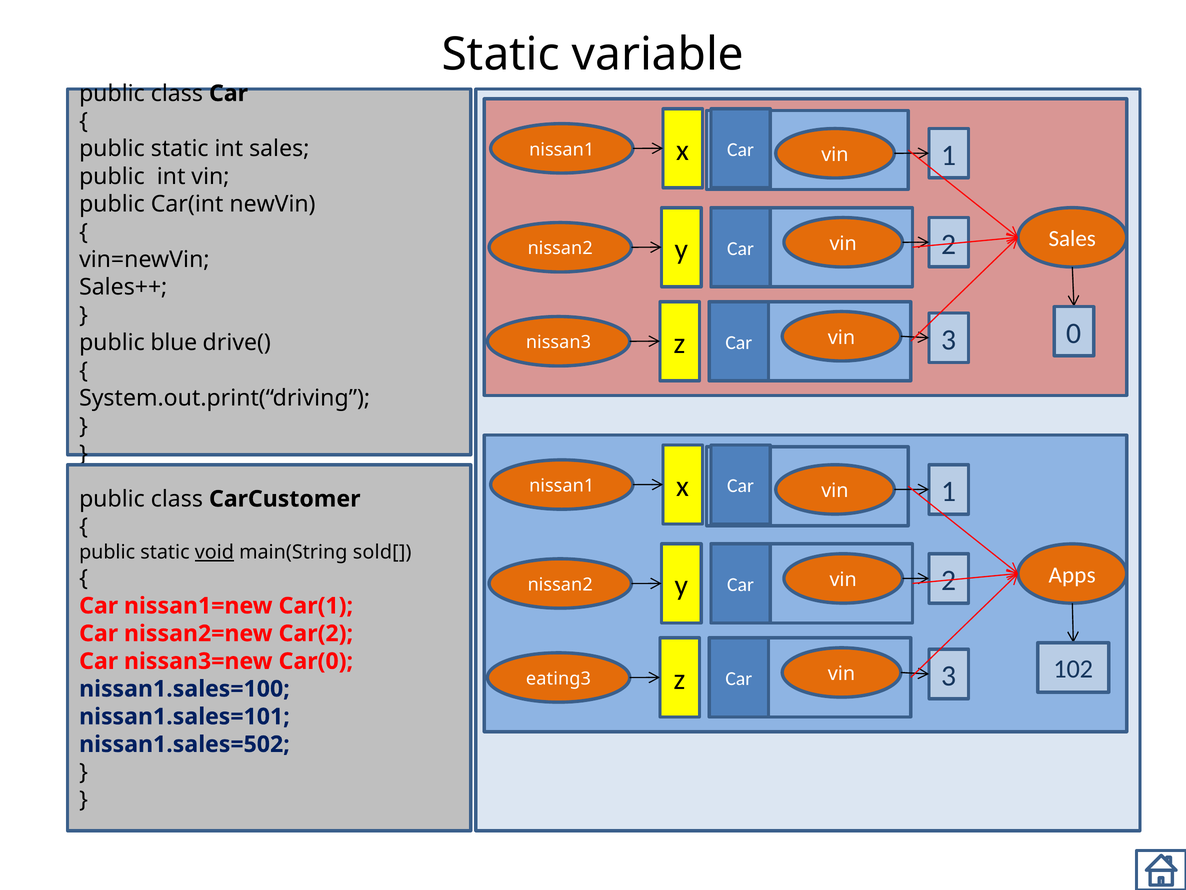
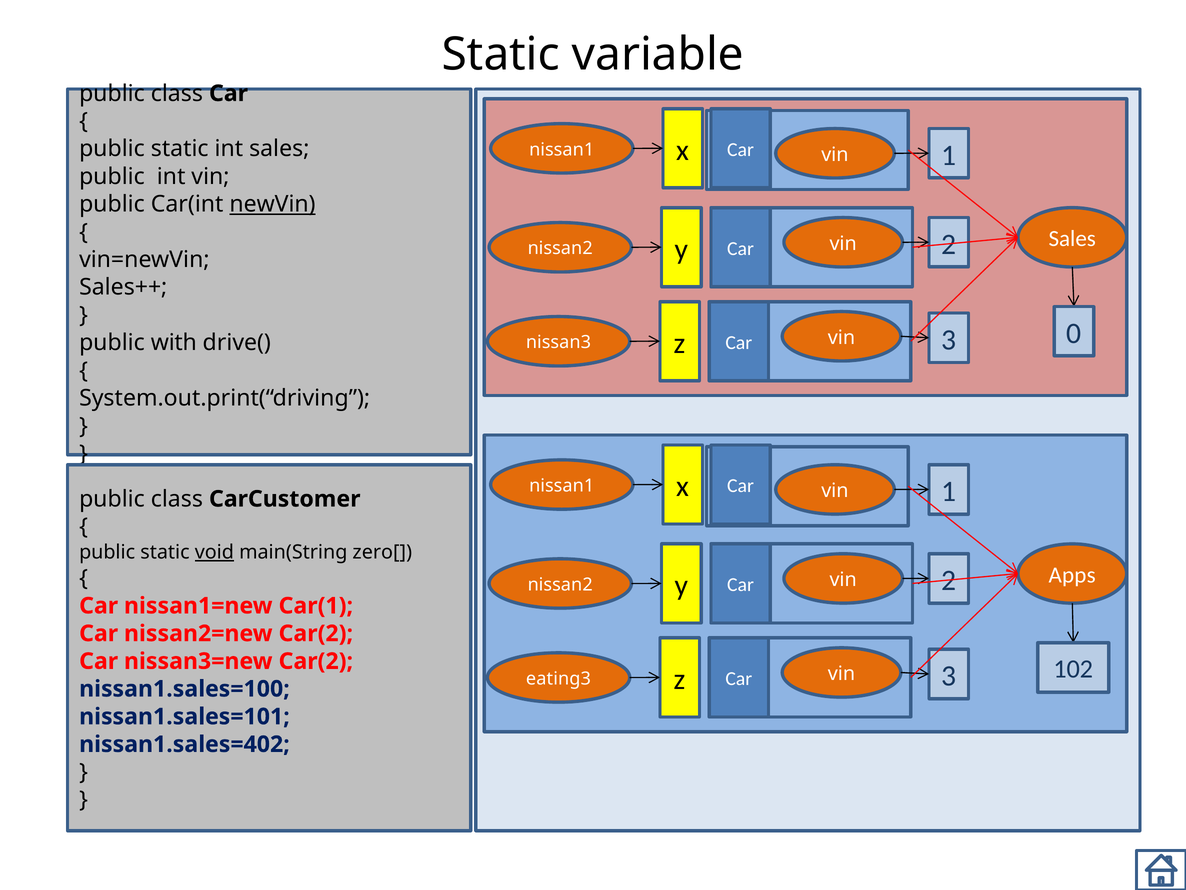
newVin underline: none -> present (273, 204)
blue: blue -> with (174, 343)
sold[: sold[ -> zero[ (382, 552)
nissan3=new Car(0: Car(0 -> Car(2 (316, 661)
nissan1.sales=502: nissan1.sales=502 -> nissan1.sales=402 (184, 744)
